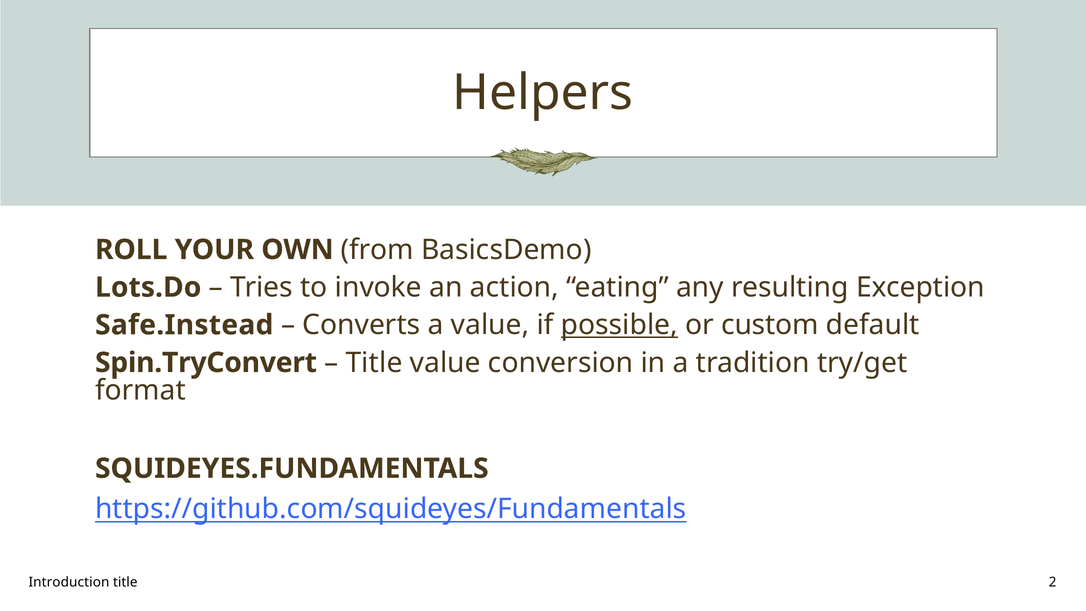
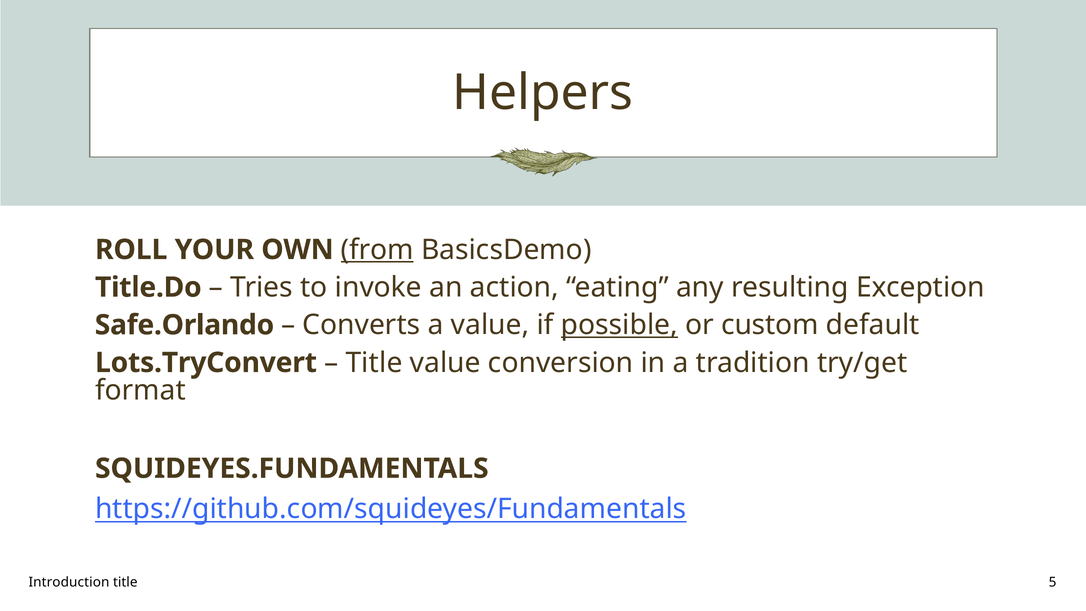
from underline: none -> present (377, 250)
Lots.Do: Lots.Do -> Title.Do (148, 287)
Safe.Instead: Safe.Instead -> Safe.Orlando (184, 325)
Spin.TryConvert: Spin.TryConvert -> Lots.TryConvert (206, 363)
2: 2 -> 5 (1053, 582)
